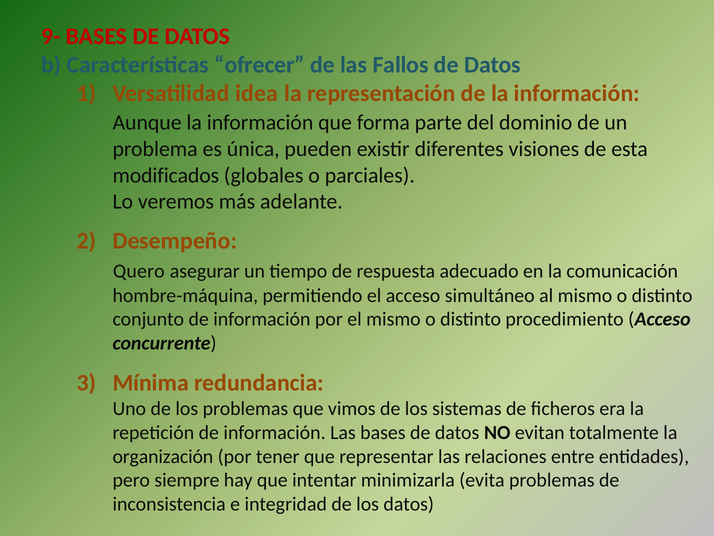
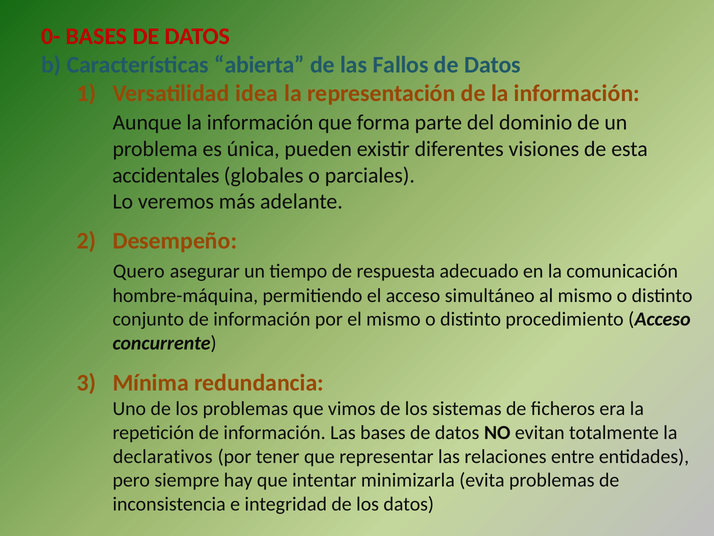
9-: 9- -> 0- (51, 36)
ofrecer: ofrecer -> abierta (260, 65)
modificados: modificados -> accidentales (166, 175)
organización: organización -> declarativos (163, 456)
